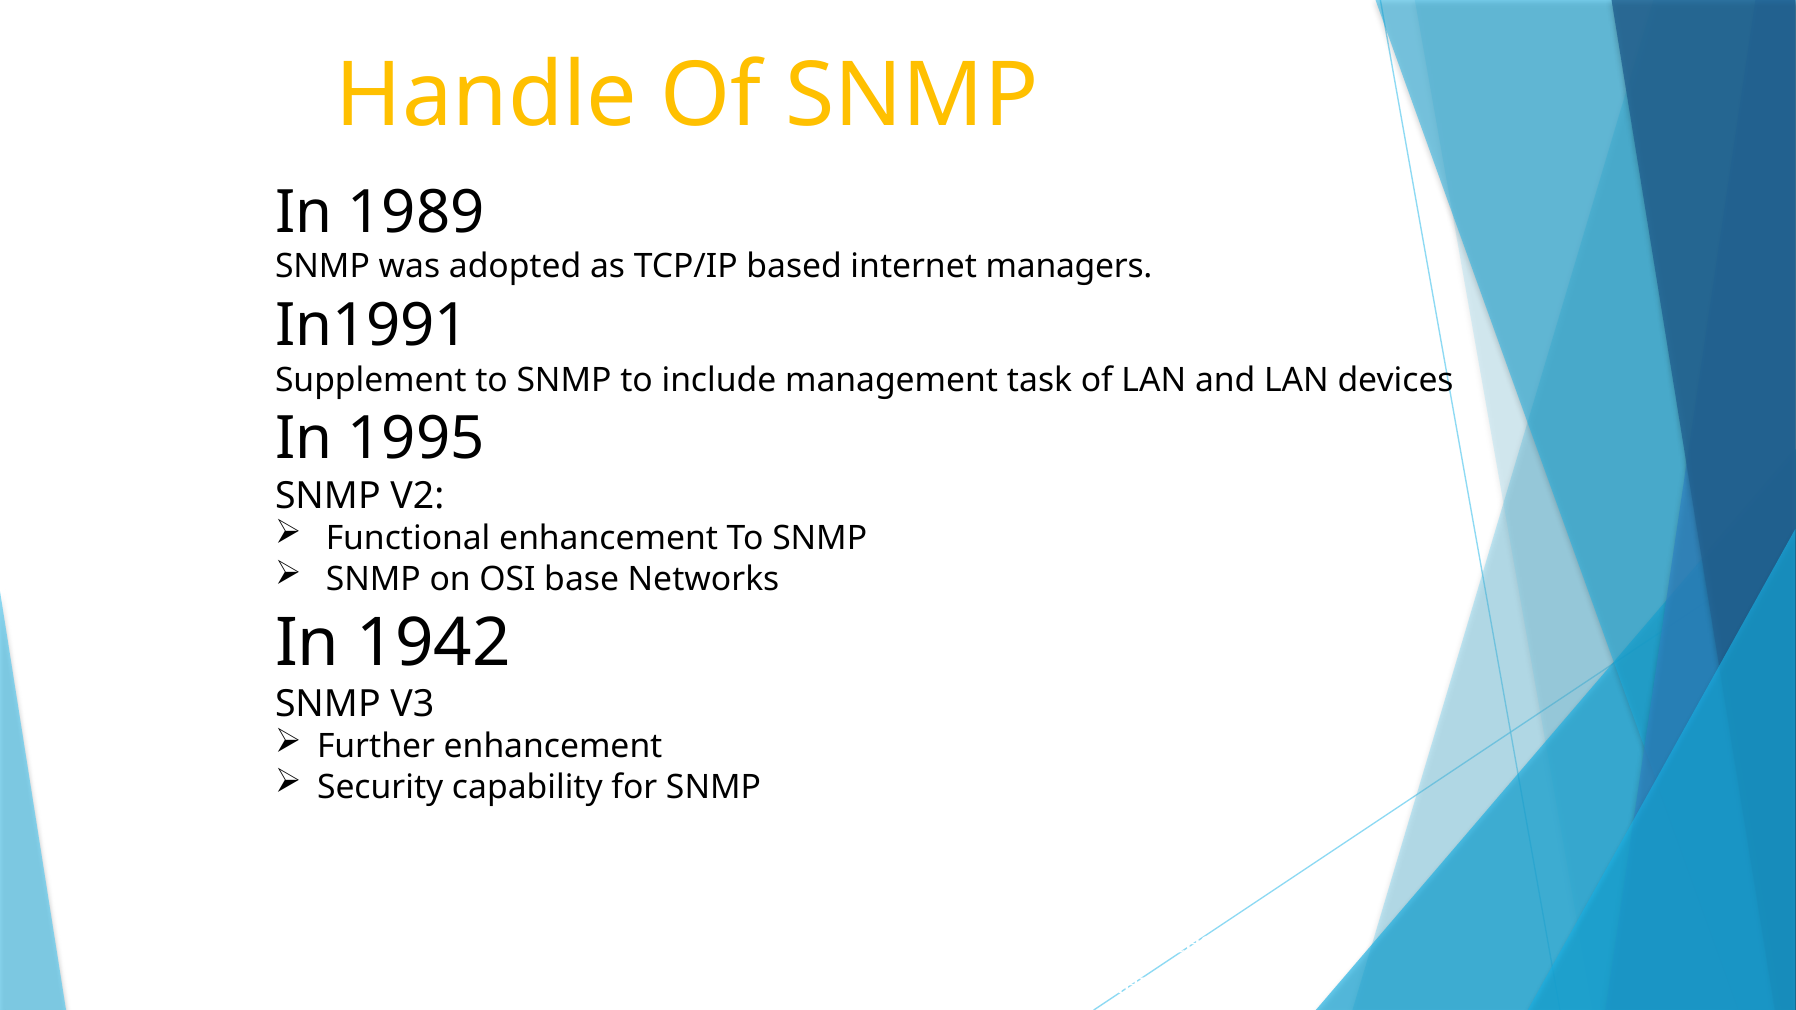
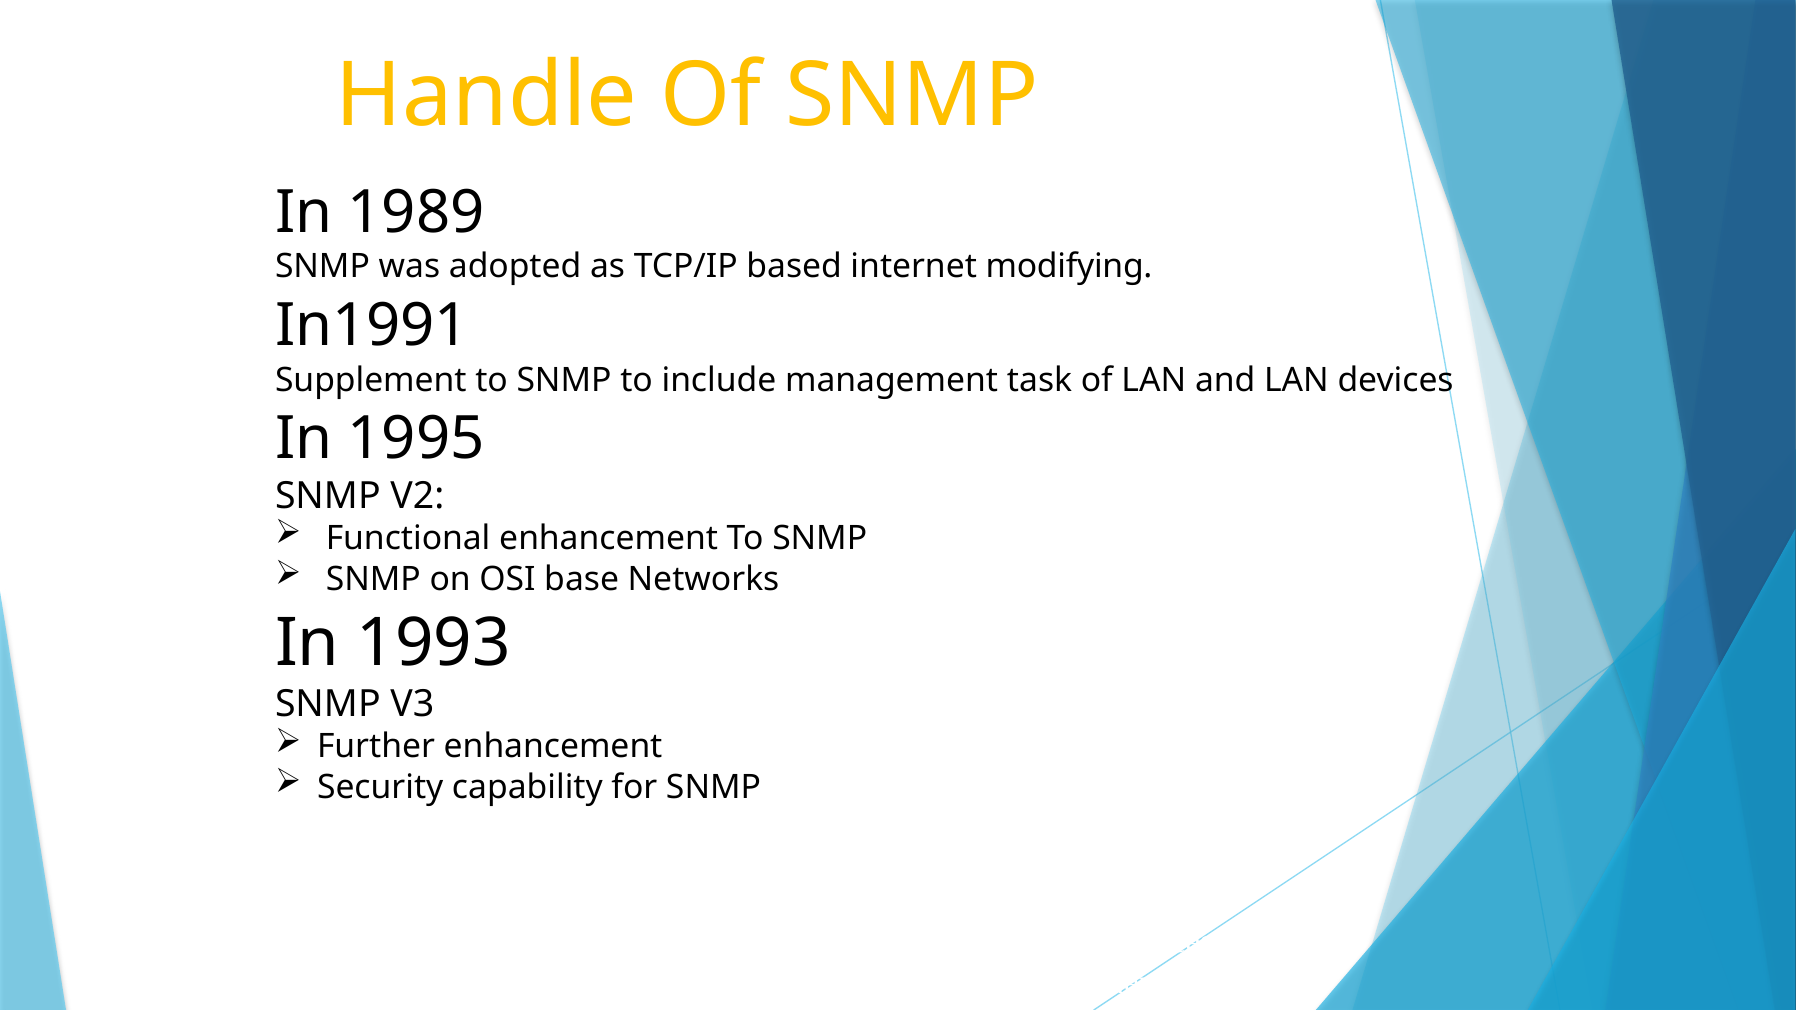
managers: managers -> modifying (1069, 267)
1942: 1942 -> 1993 (434, 643)
